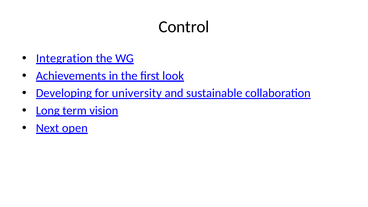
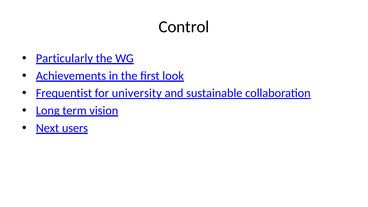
Integration: Integration -> Particularly (64, 58)
Developing: Developing -> Frequentist (64, 93)
open: open -> users (75, 128)
